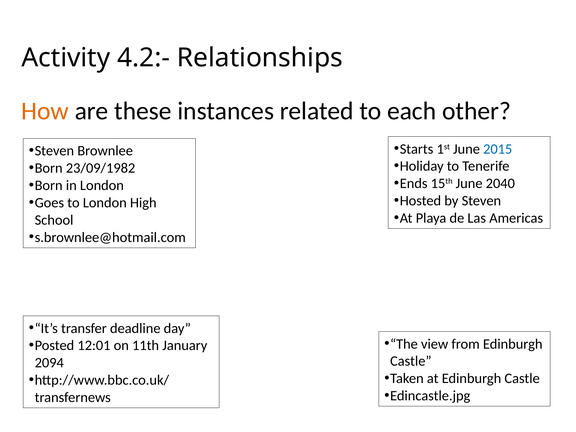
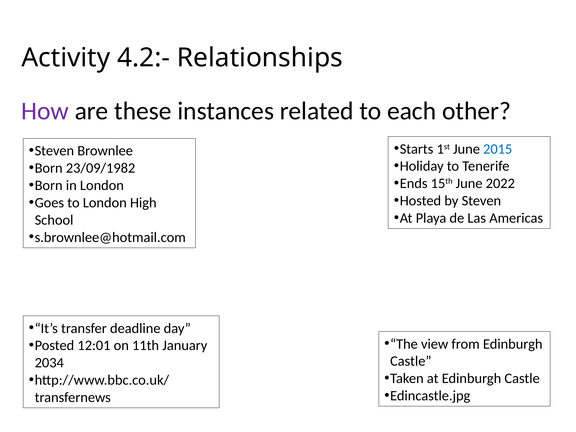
How colour: orange -> purple (45, 111)
2040: 2040 -> 2022 (500, 184)
2094: 2094 -> 2034 (49, 363)
